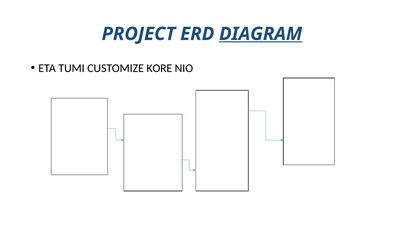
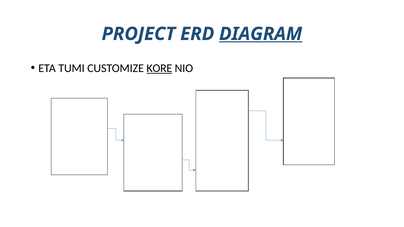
KORE underline: none -> present (159, 68)
